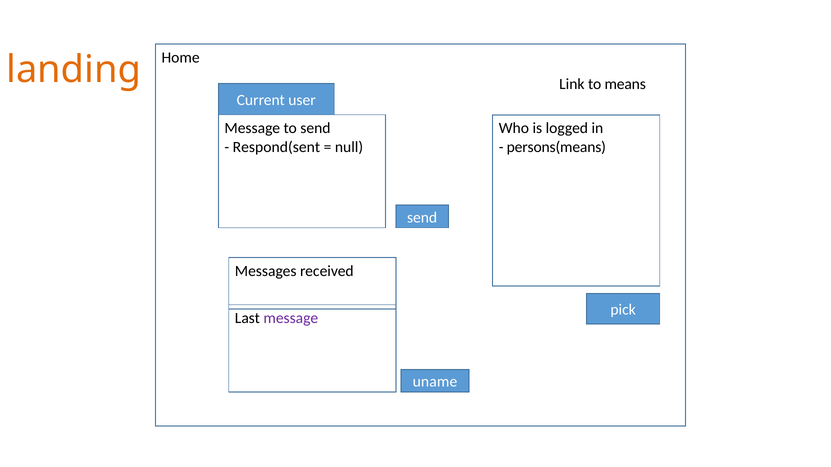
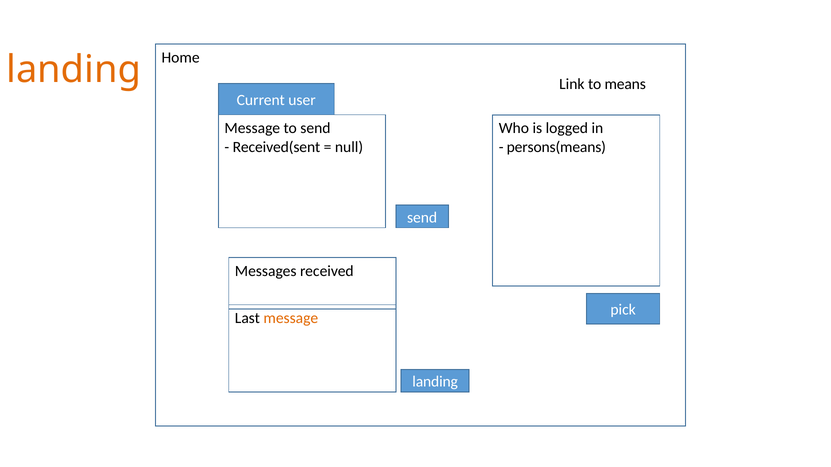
Respond(sent: Respond(sent -> Received(sent (276, 147)
message colour: purple -> orange (291, 319)
uname: uname -> landing (435, 382)
